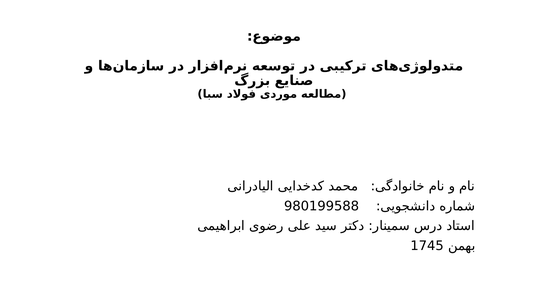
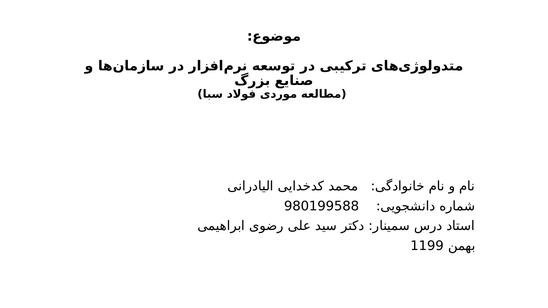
1745: 1745 -> 1199 (427, 246)
